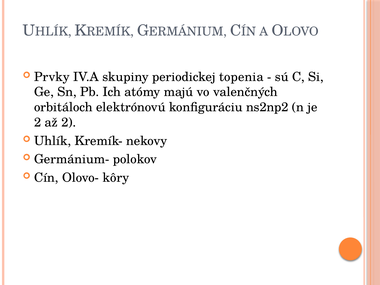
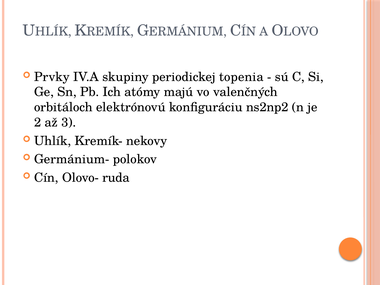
až 2: 2 -> 3 (69, 122)
kôry: kôry -> ruda (116, 178)
